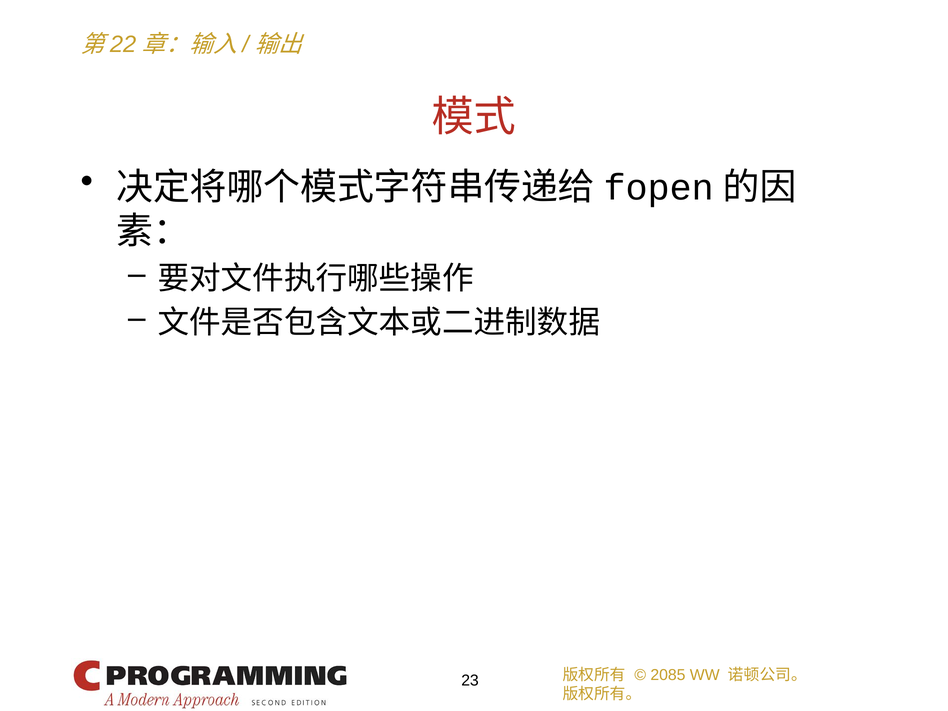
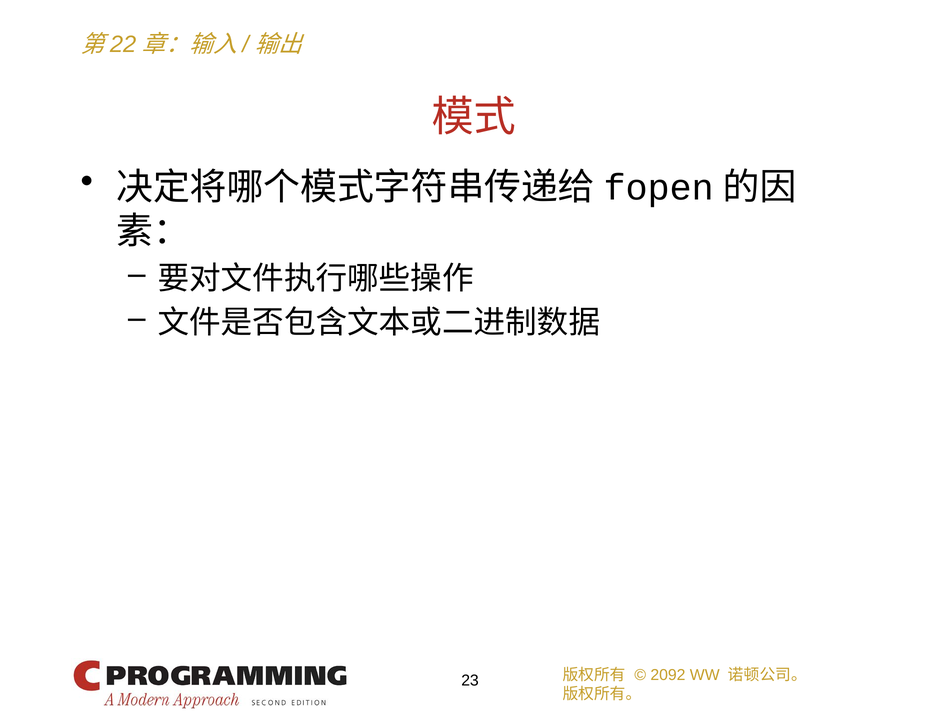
2085: 2085 -> 2092 (668, 675)
